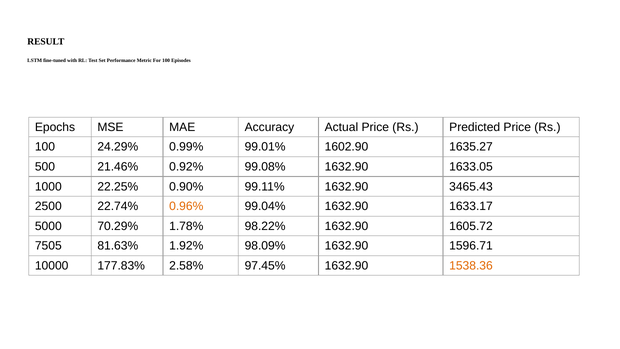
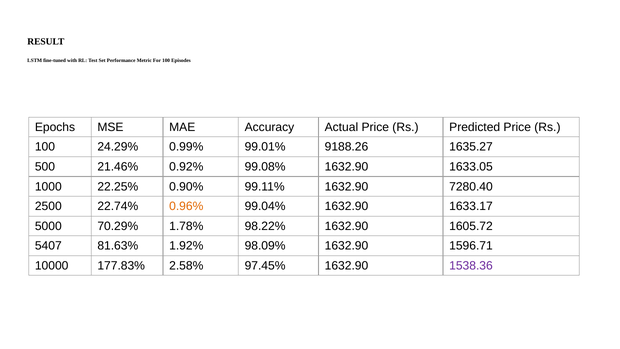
1602.90: 1602.90 -> 9188.26 (346, 147)
3465.43: 3465.43 -> 7280.40 (471, 186)
7505: 7505 -> 5407 (48, 246)
1538.36 colour: orange -> purple (471, 266)
